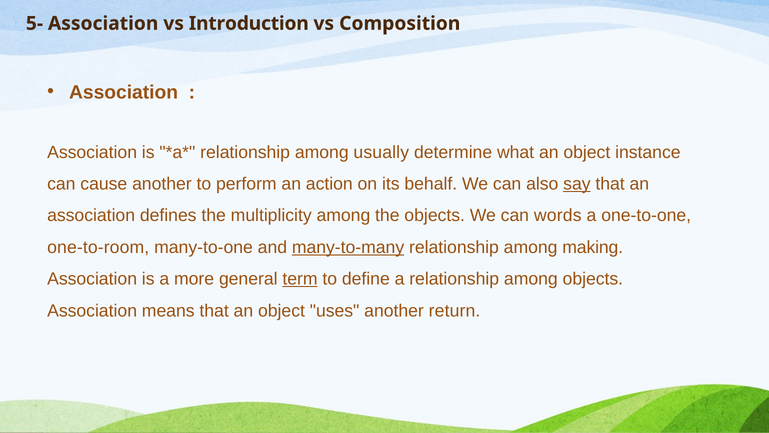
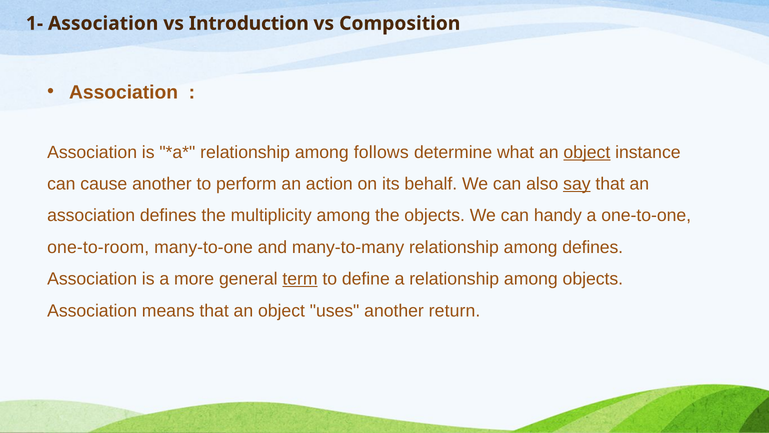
5-: 5- -> 1- (34, 23)
usually: usually -> follows (381, 152)
object underline: none -> present (587, 152)
words: words -> handy (558, 215)
many-to-many underline: present -> none (348, 247)
among making: making -> defines (593, 247)
